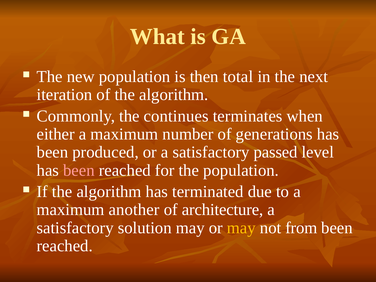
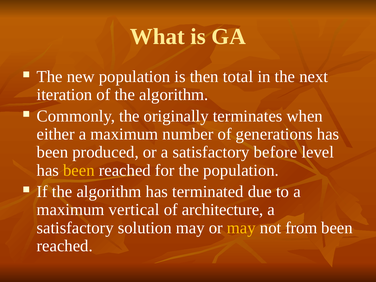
continues: continues -> originally (176, 116)
passed: passed -> before (275, 152)
been colour: pink -> yellow (79, 170)
another: another -> vertical (134, 210)
